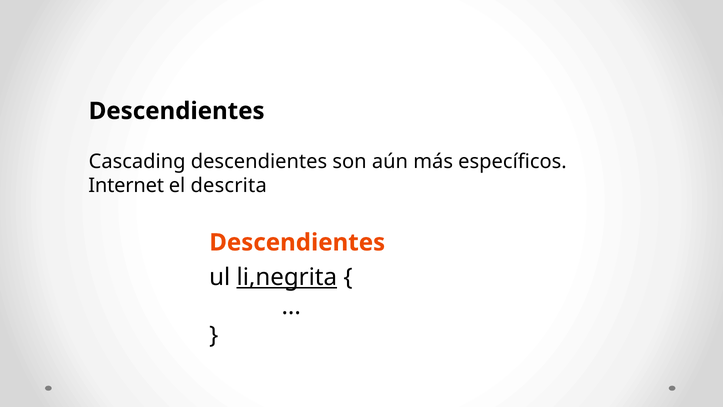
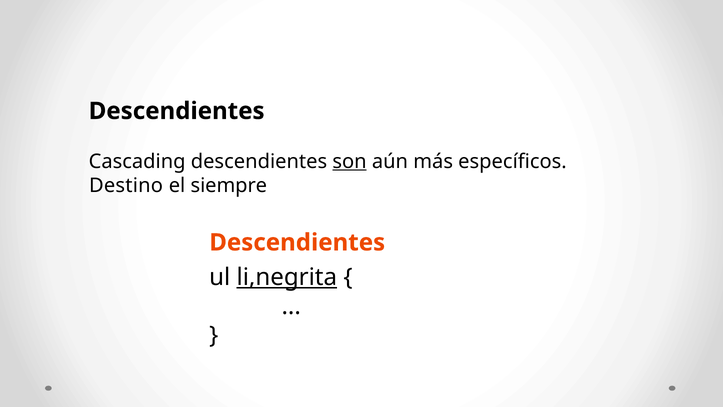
son underline: none -> present (350, 161)
Internet: Internet -> Destino (126, 185)
descrita: descrita -> siempre (229, 185)
